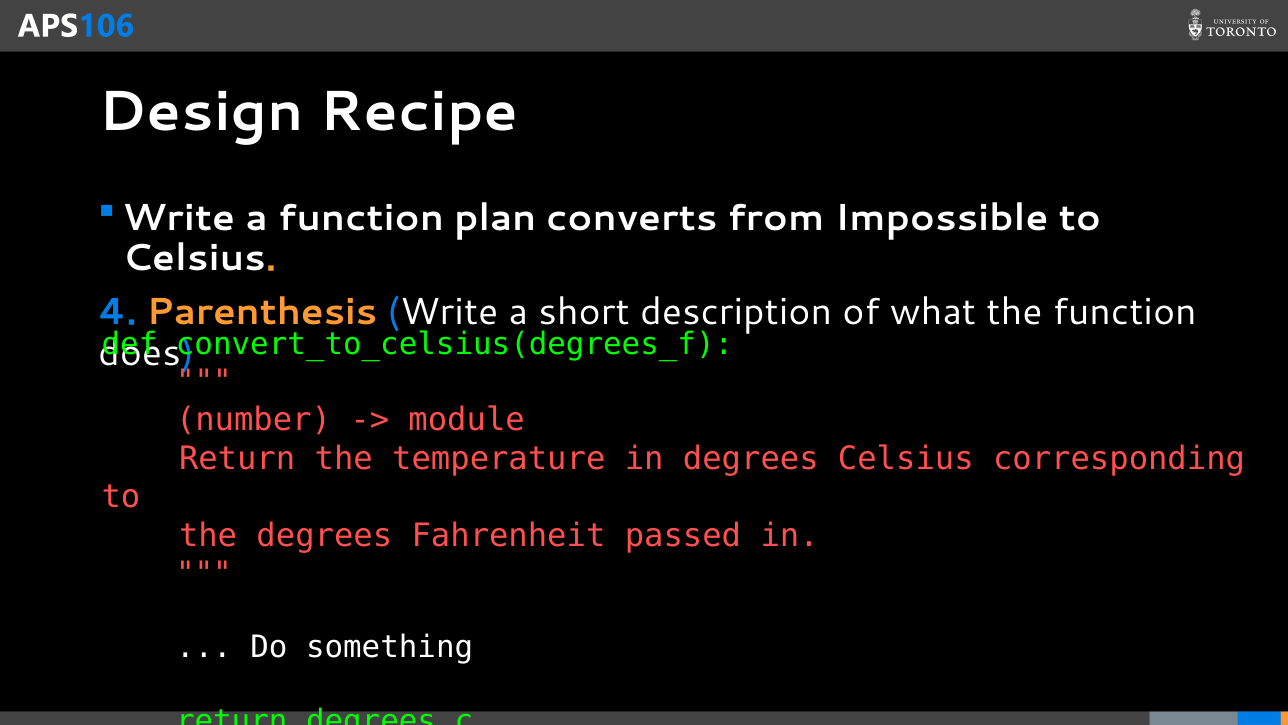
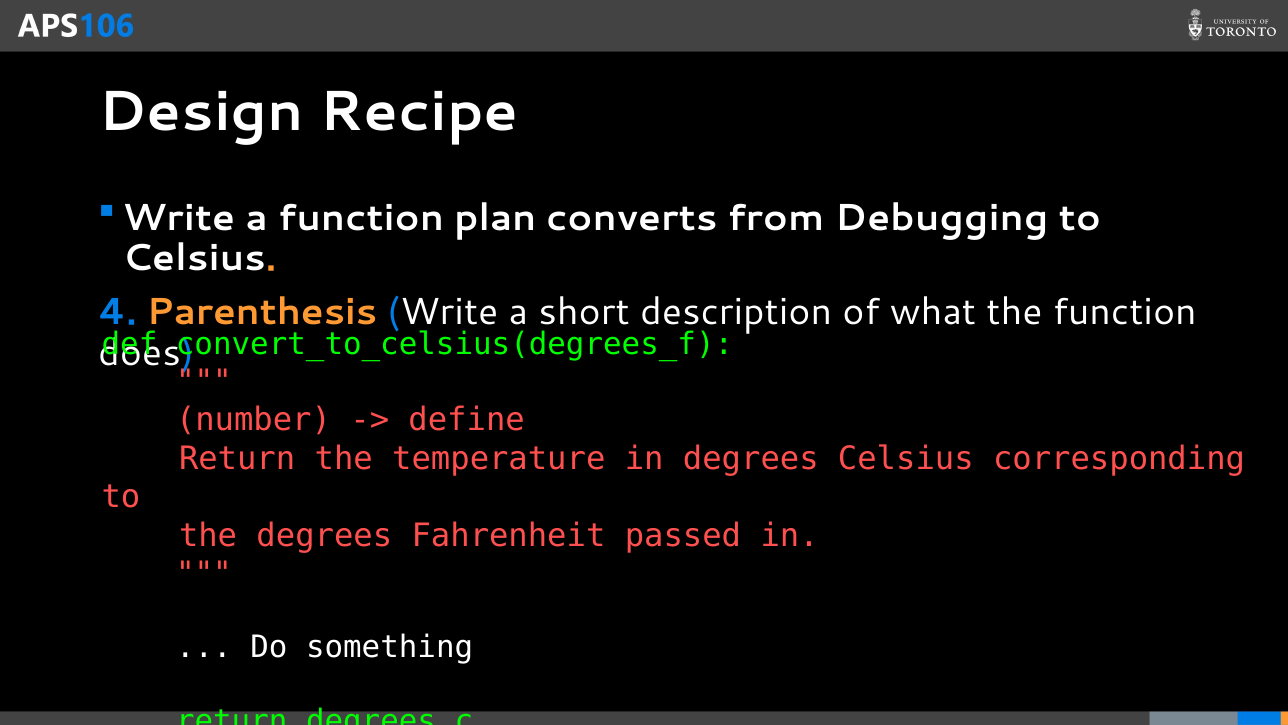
Impossible: Impossible -> Debugging (942, 218)
module: module -> define (467, 419)
